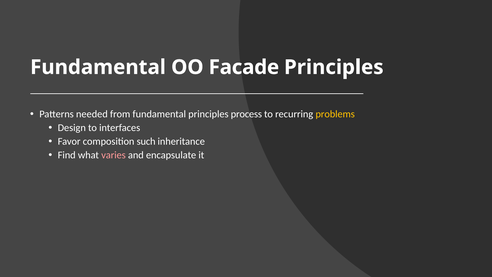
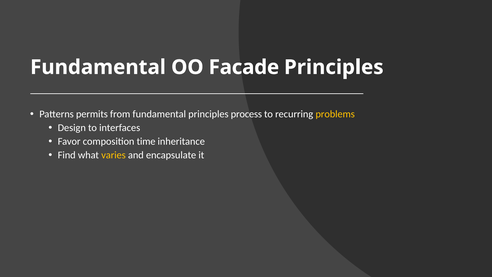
needed: needed -> permits (92, 114)
such: such -> time (146, 141)
varies colour: pink -> yellow (114, 155)
